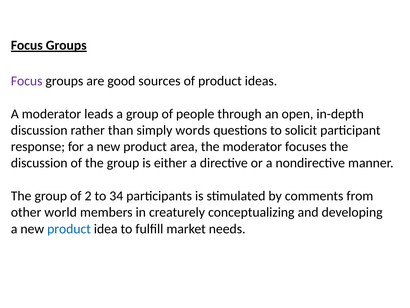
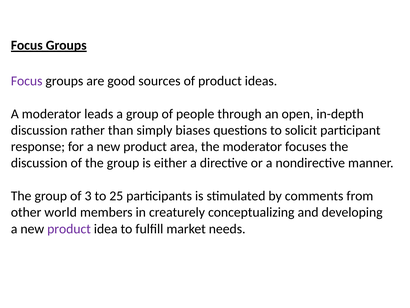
words: words -> biases (193, 130)
2: 2 -> 3 (88, 196)
34: 34 -> 25 (116, 196)
product colour: blue -> purple (69, 228)
